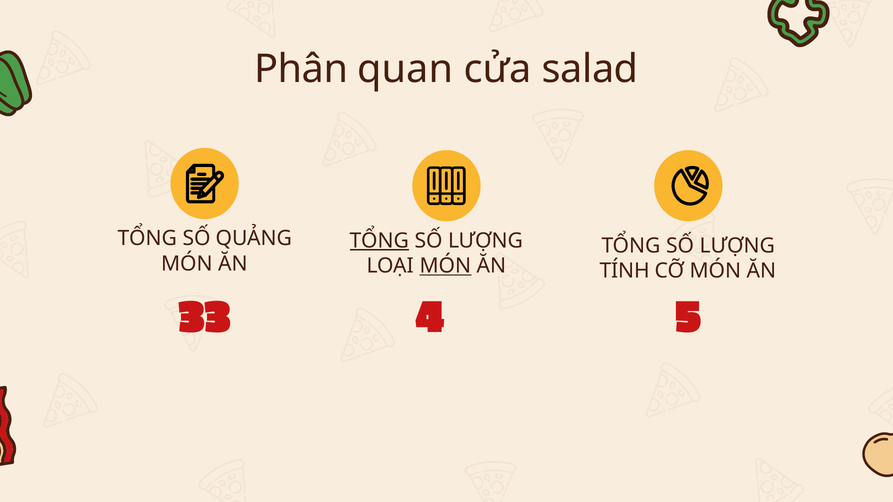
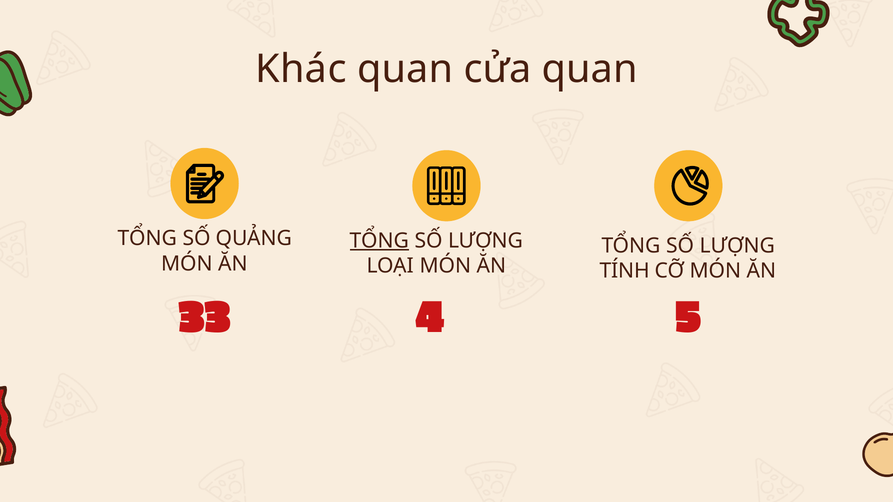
Phân: Phân -> Khác (301, 69)
cửa salad: salad -> quan (590, 69)
MÓN underline: present -> none (445, 266)
